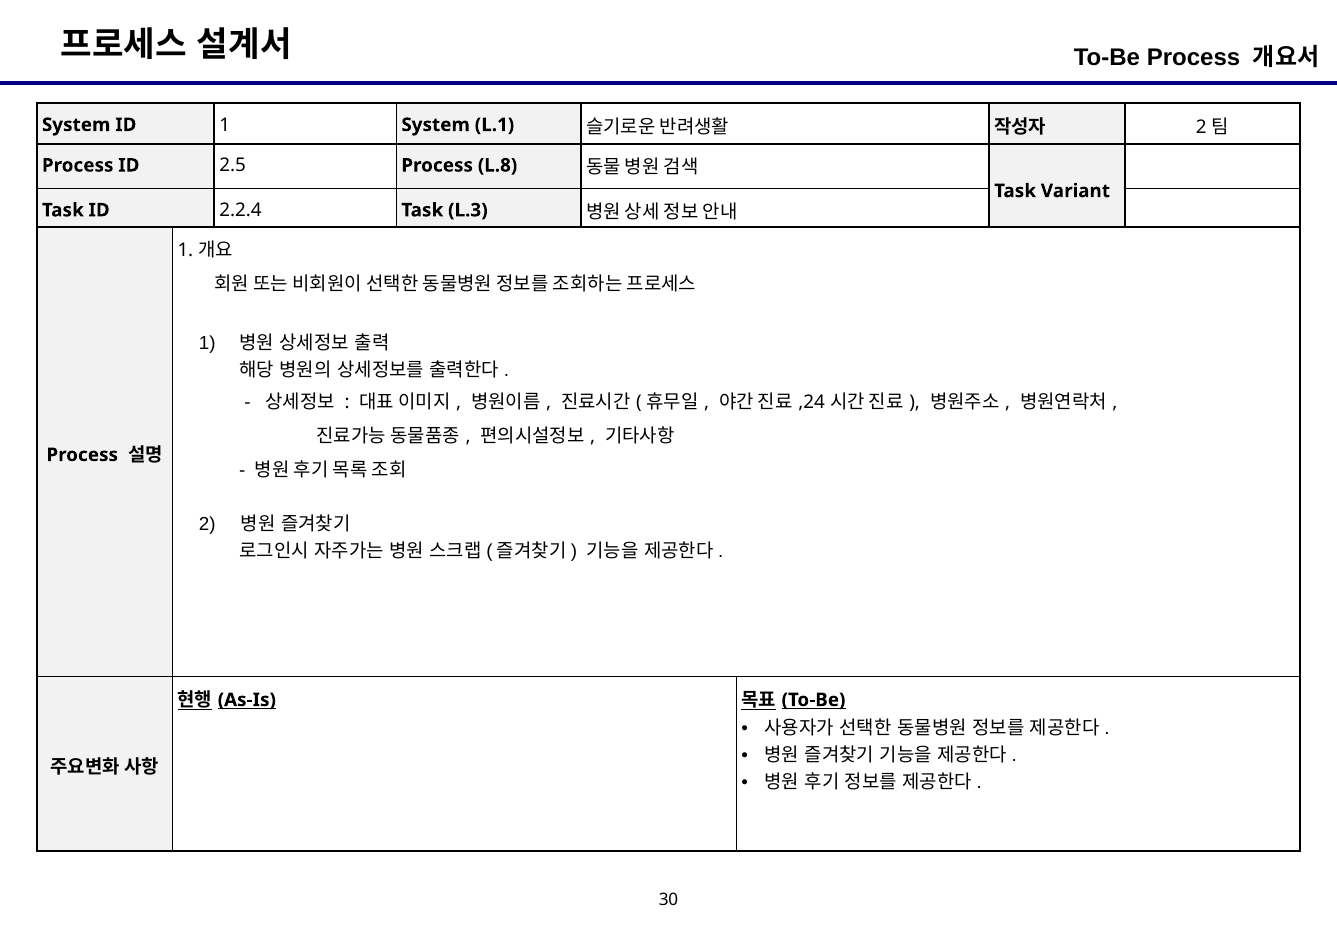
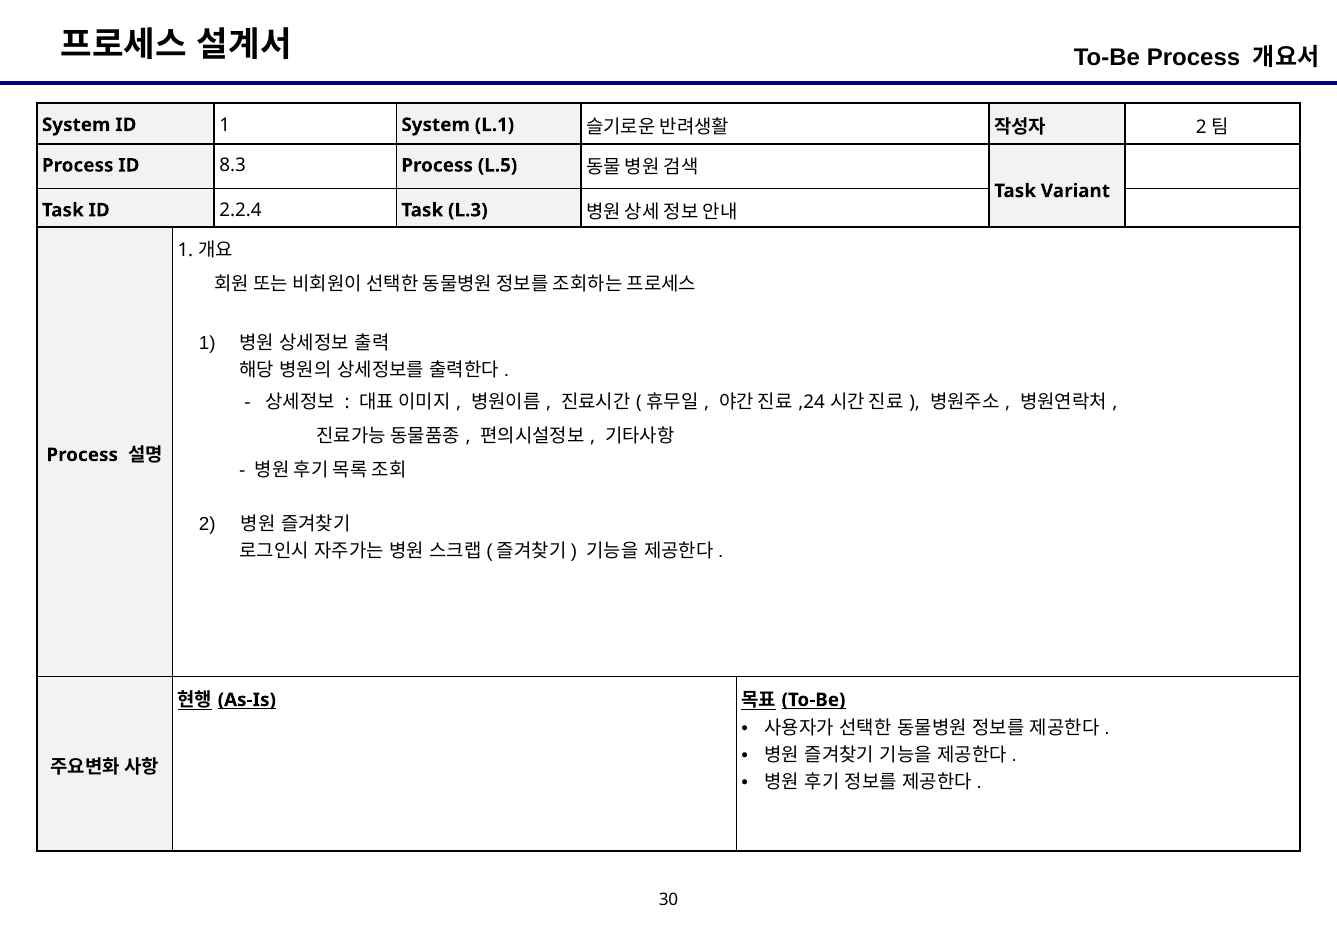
2.5: 2.5 -> 8.3 (233, 165)
L.8: L.8 -> L.5 (498, 165)
